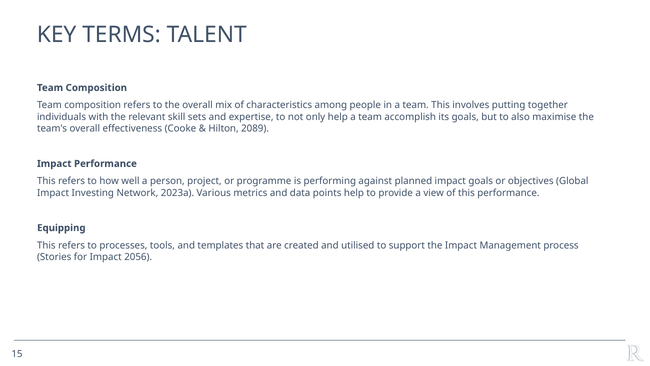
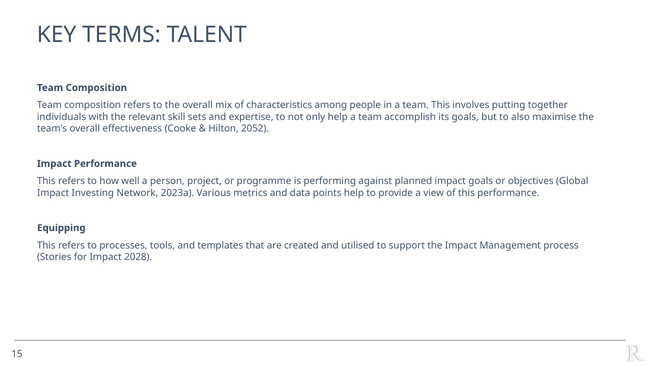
2089: 2089 -> 2052 (255, 129)
2056: 2056 -> 2028 (138, 257)
